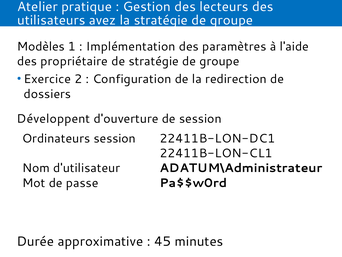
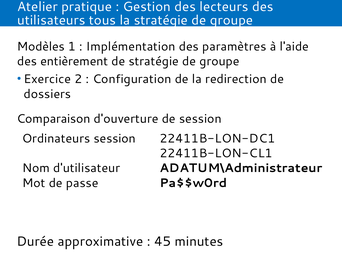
avez: avez -> tous (103, 20)
propriétaire: propriétaire -> entièrement (74, 61)
Développent: Développent -> Comparaison (54, 119)
